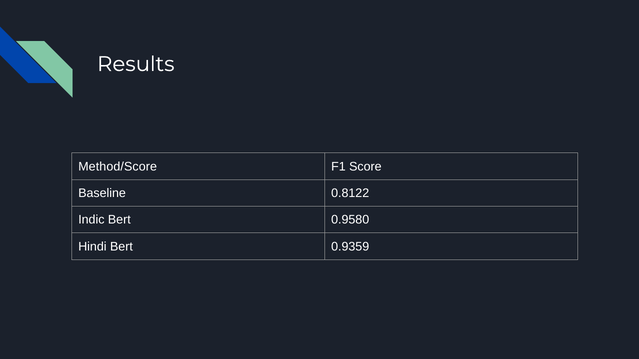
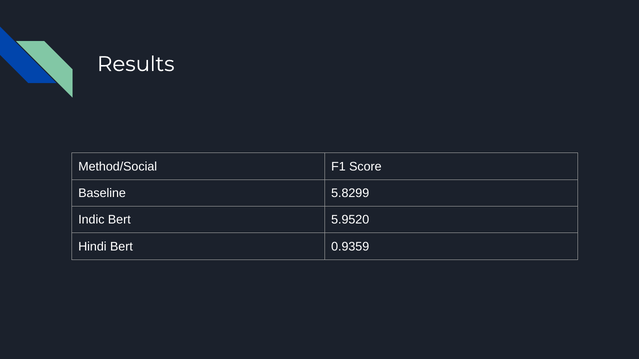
Method/Score: Method/Score -> Method/Social (118, 167)
0.8122: 0.8122 -> 5.8299 (350, 193)
0.9580: 0.9580 -> 5.9520 (350, 220)
